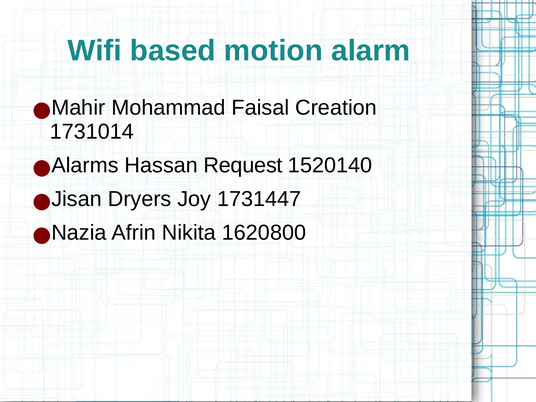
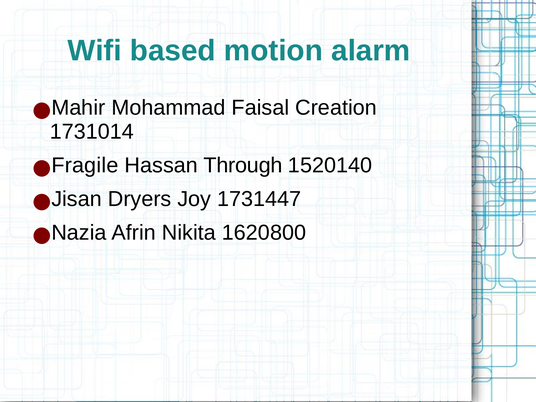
Alarms: Alarms -> Fragile (85, 165)
Request: Request -> Through (243, 165)
